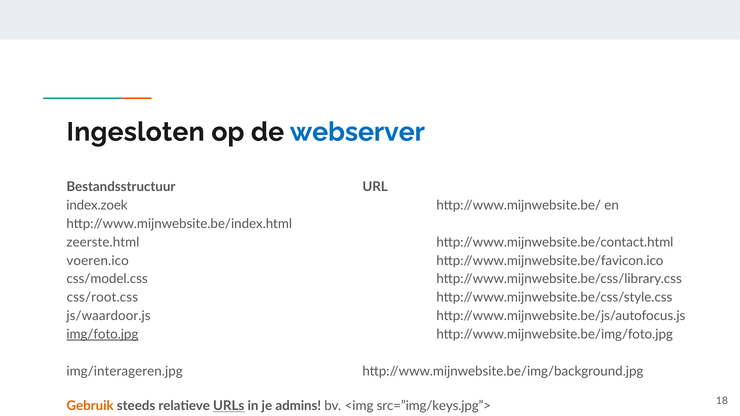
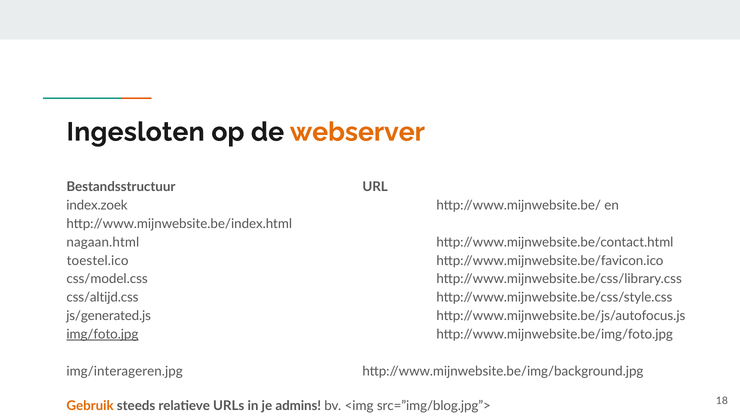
webserver colour: blue -> orange (357, 132)
zeerste.html: zeerste.html -> nagaan.html (103, 242)
voeren.ico: voeren.ico -> toestel.ico (98, 261)
css/root.css: css/root.css -> css/altijd.css (102, 298)
js/waardoor.js: js/waardoor.js -> js/generated.js (109, 316)
URLs underline: present -> none (229, 406)
src=”img/keys.jpg”>: src=”img/keys.jpg”> -> src=”img/blog.jpg”> (434, 406)
